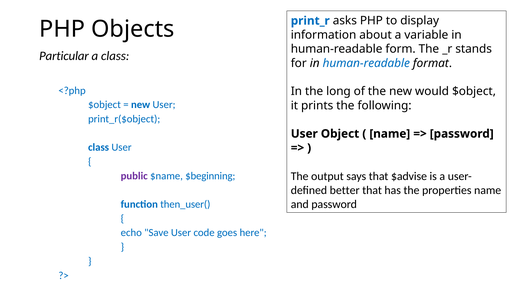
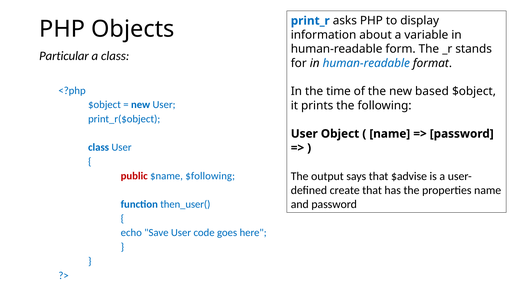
long: long -> time (338, 91)
would: would -> based (432, 91)
public colour: purple -> red (134, 176)
$beginning: $beginning -> $following (210, 176)
better: better -> create (345, 190)
